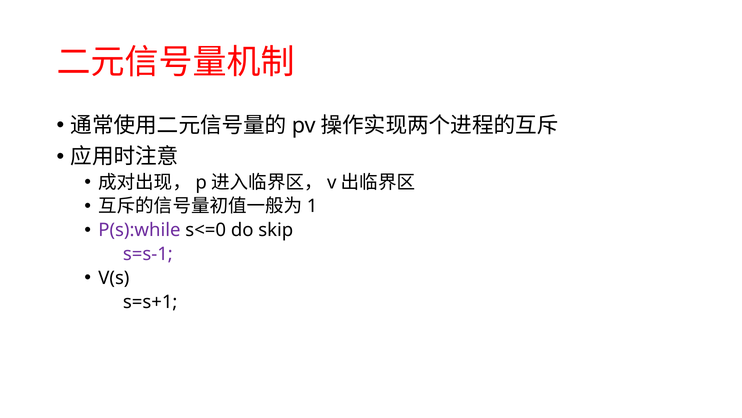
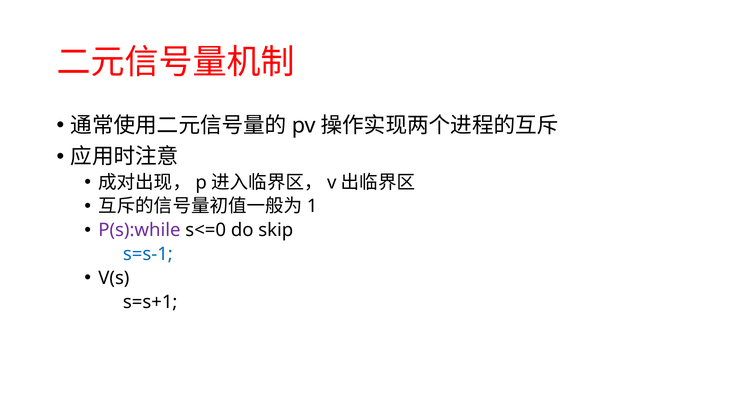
s=s-1 colour: purple -> blue (148, 254)
